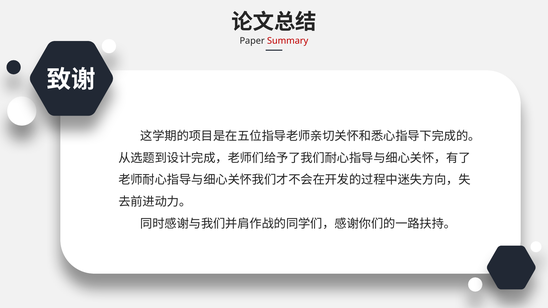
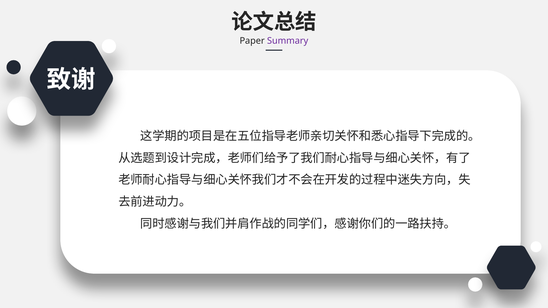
Summary colour: red -> purple (288, 41)
